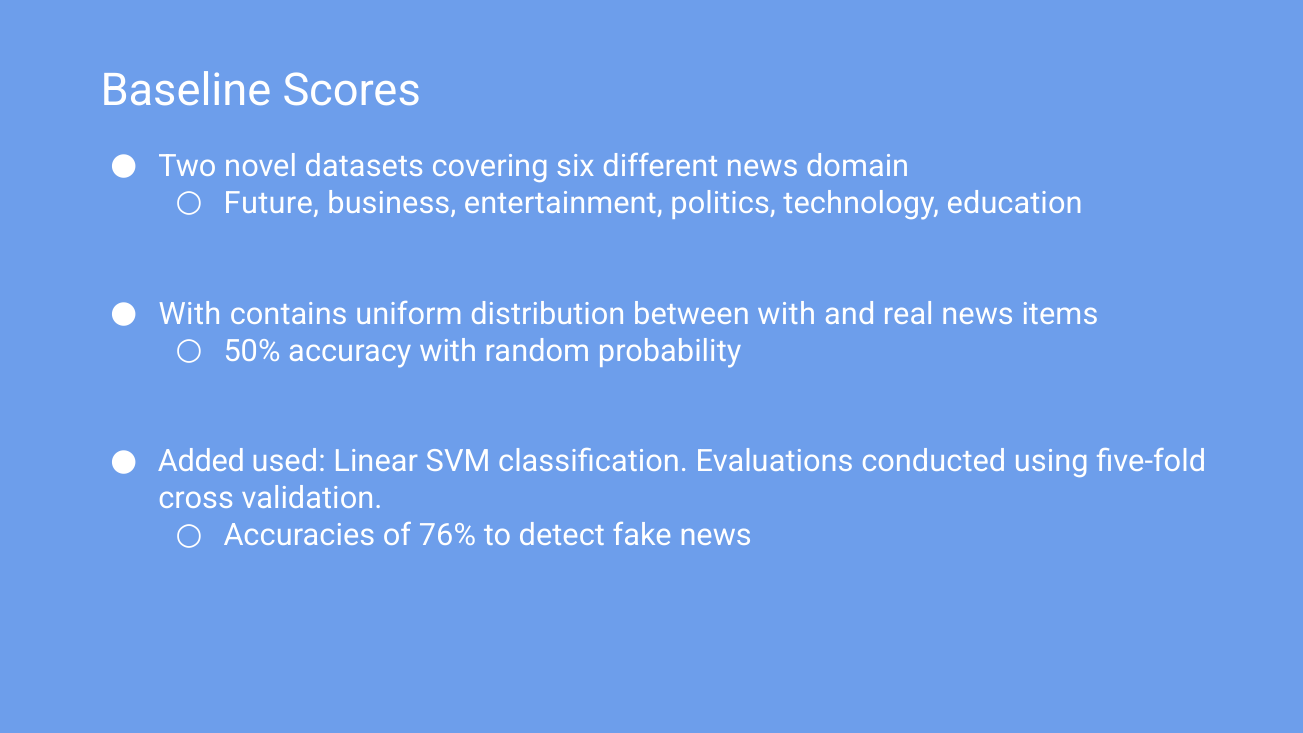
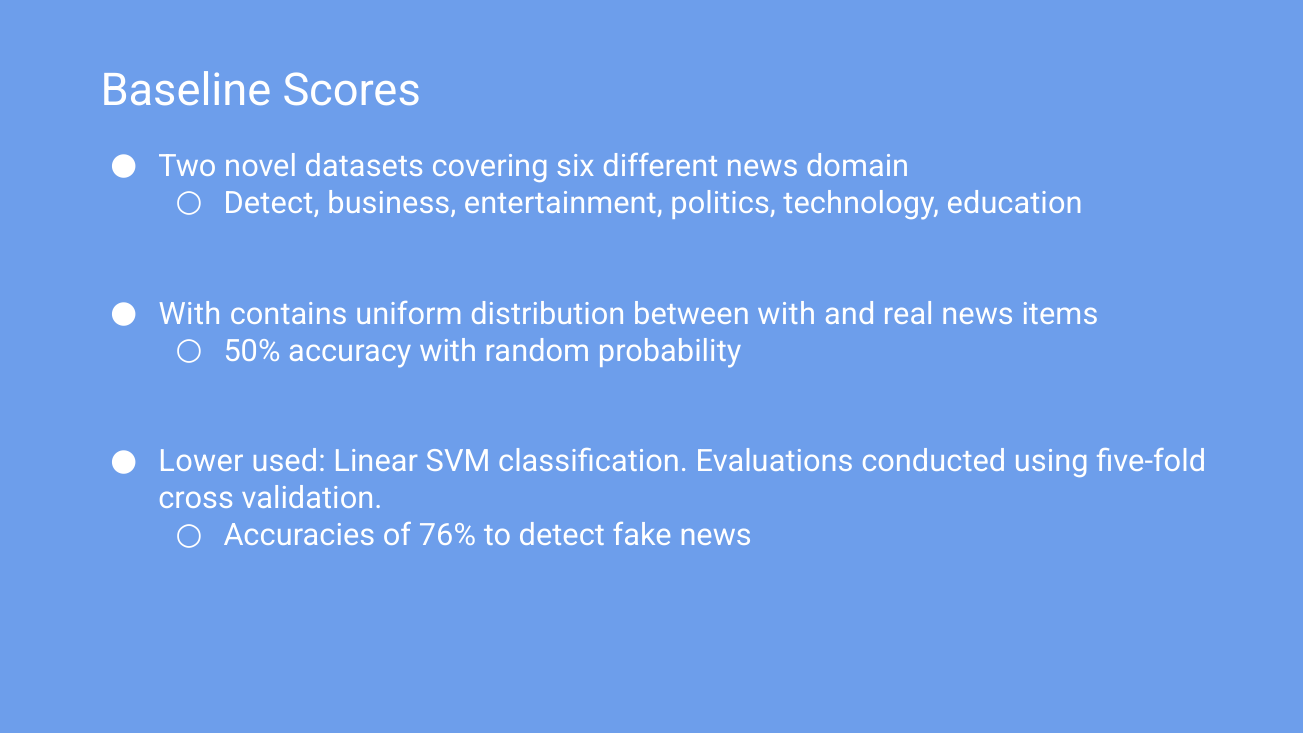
Future: Future -> Detect (272, 203)
Added: Added -> Lower (201, 462)
